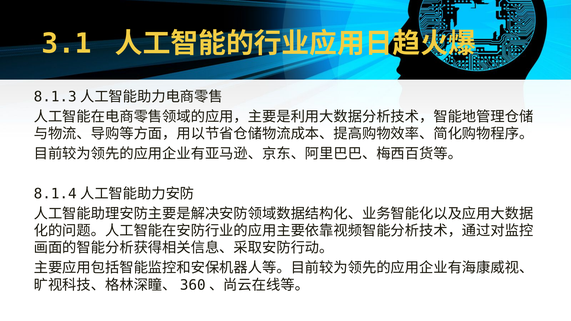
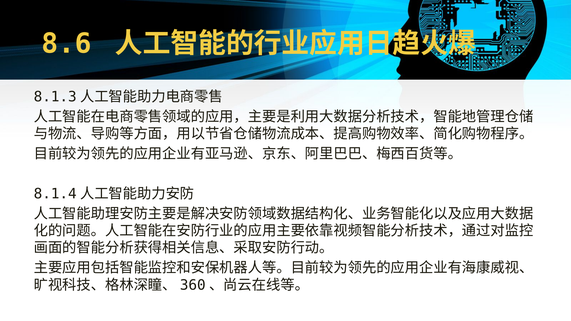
3.1: 3.1 -> 8.6 (66, 44)
